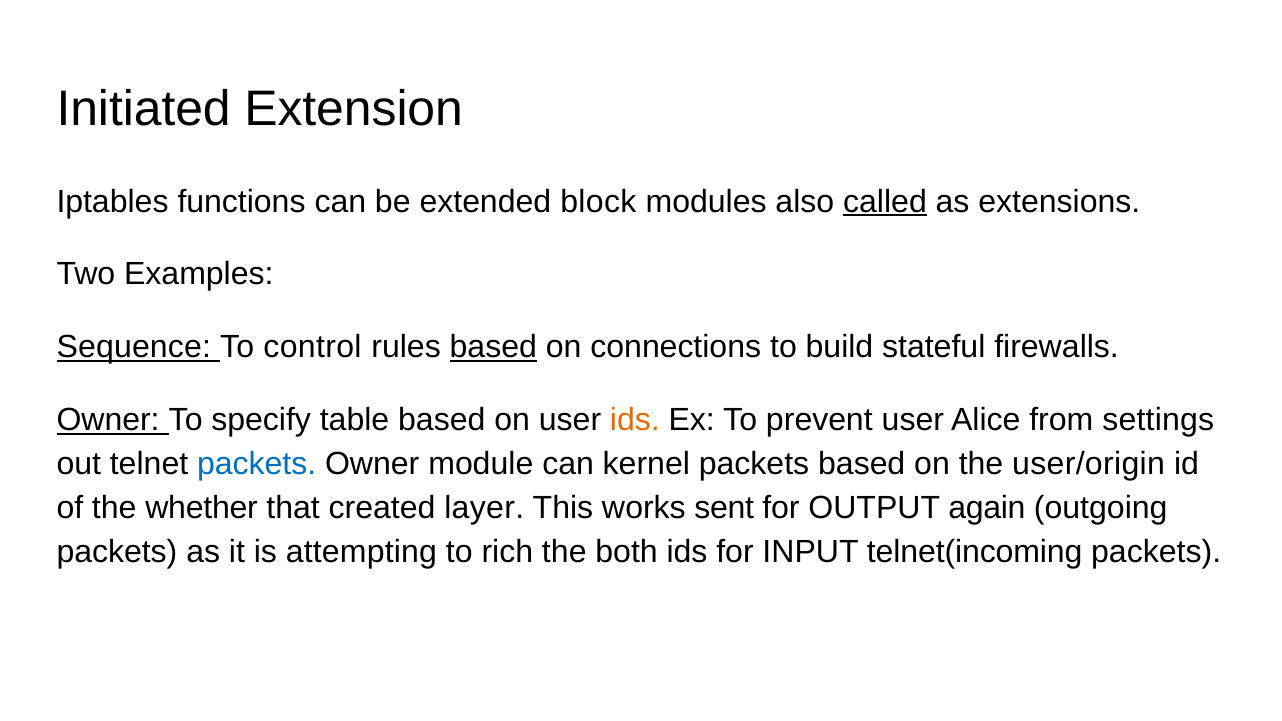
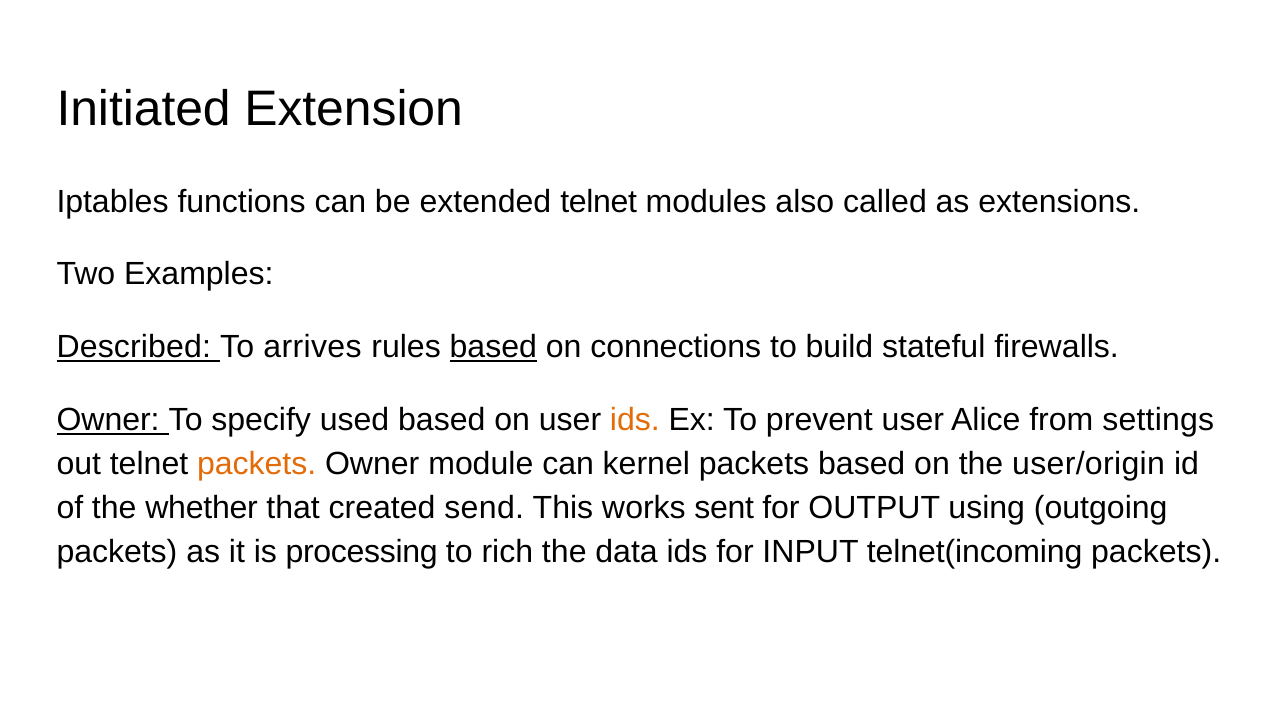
extended block: block -> telnet (599, 202)
called underline: present -> none (885, 202)
Sequence: Sequence -> Described (134, 347)
control: control -> arrives (313, 347)
table: table -> used (355, 420)
packets colour: blue -> orange (257, 464)
layer: layer -> send (484, 508)
again: again -> using (987, 508)
attempting: attempting -> processing (362, 552)
both: both -> data (627, 552)
